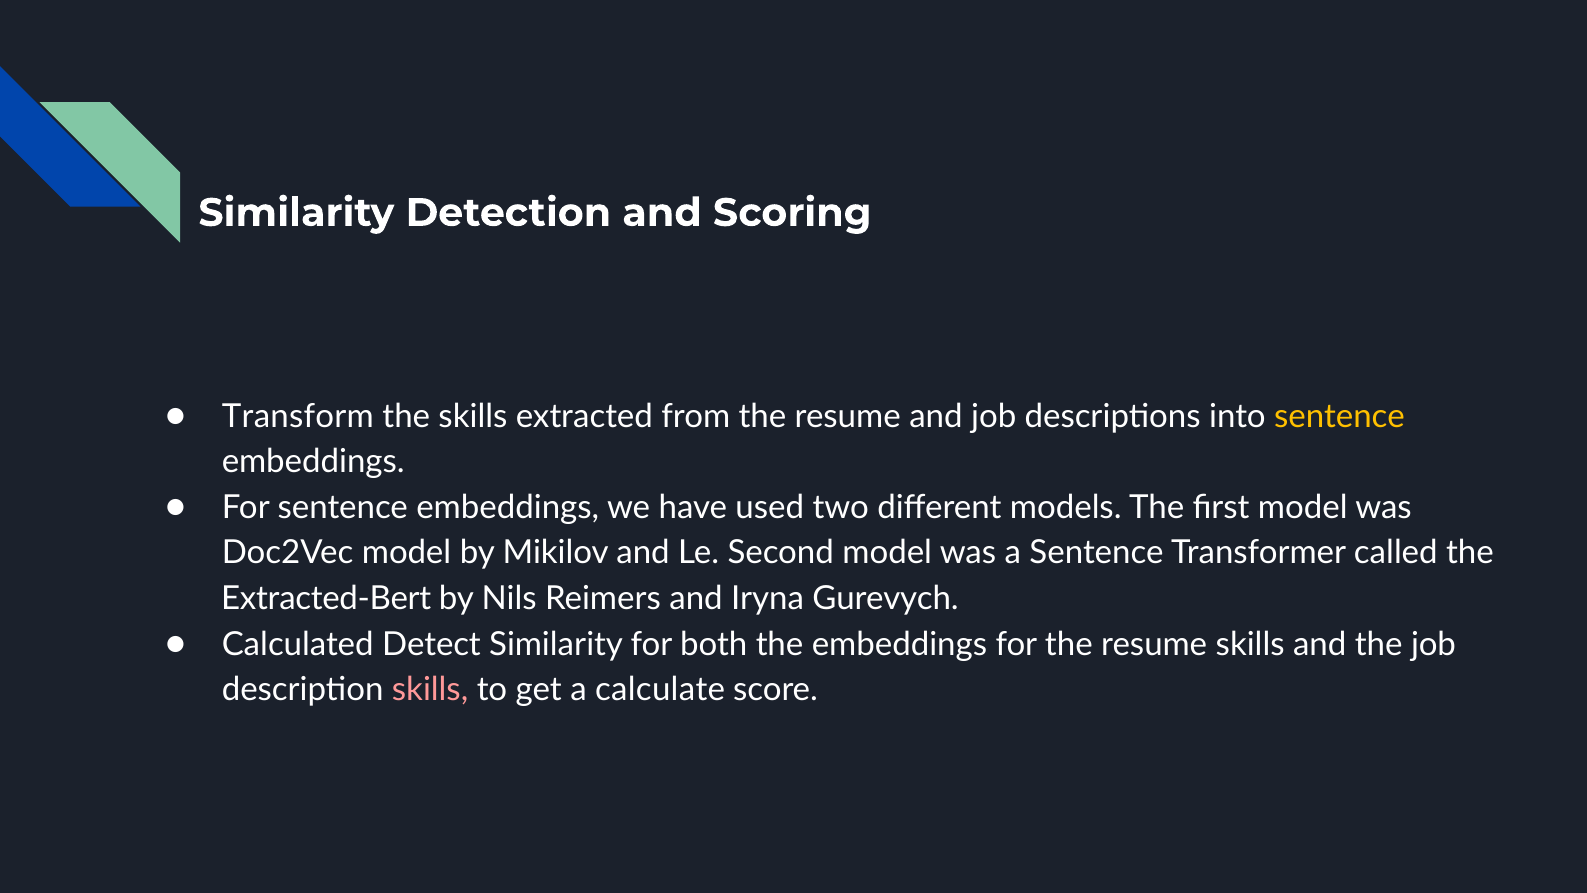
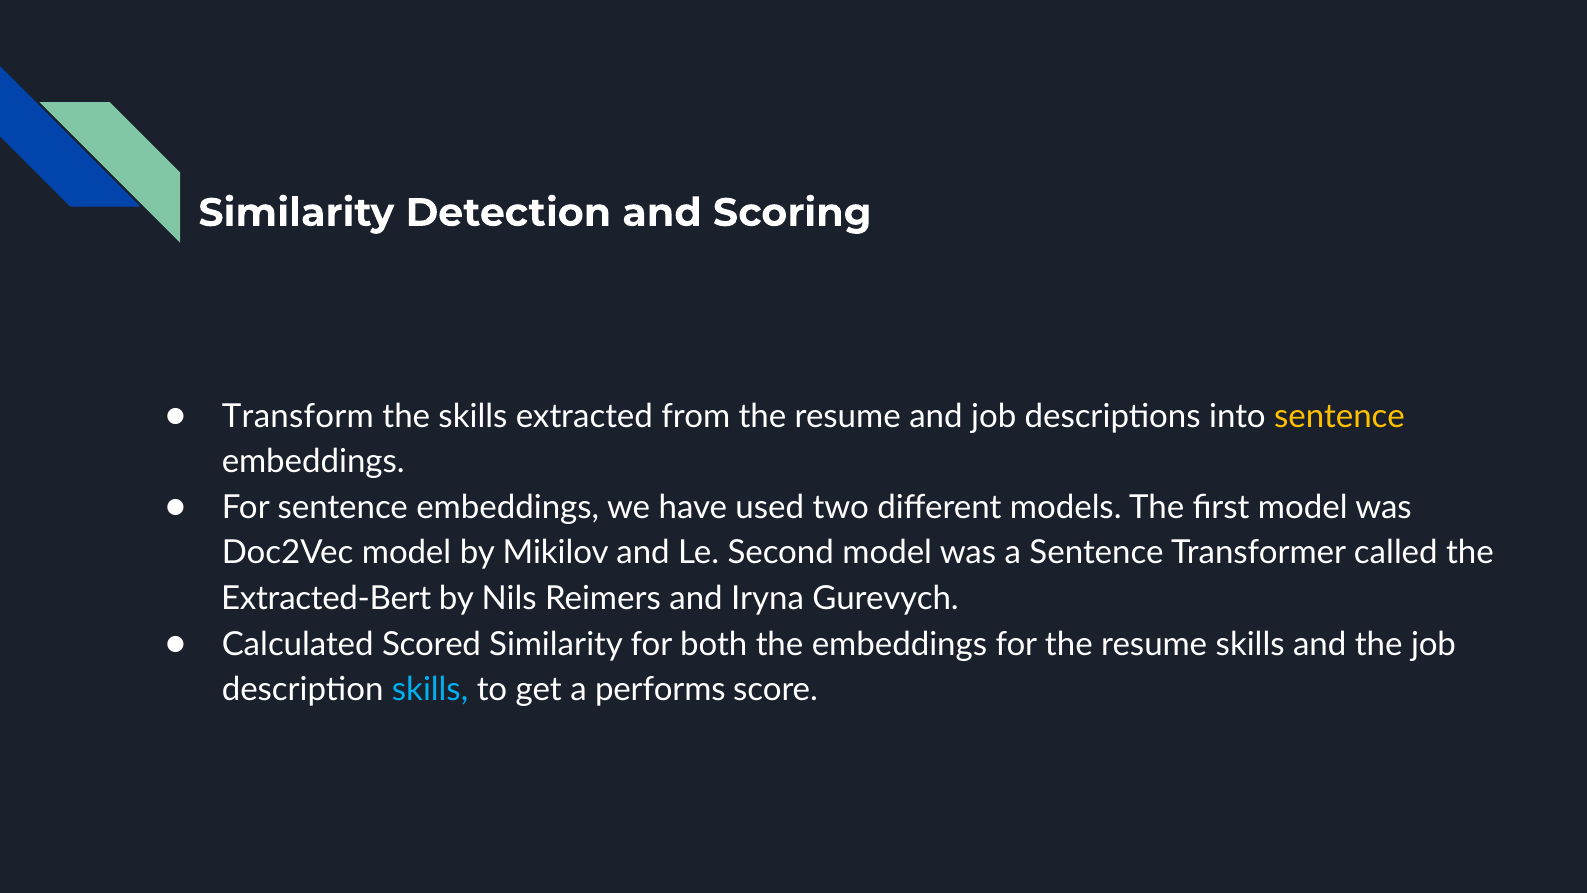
Detect: Detect -> Scored (432, 644)
skills colour: pink -> light blue (430, 690)
calculate: calculate -> performs (660, 690)
